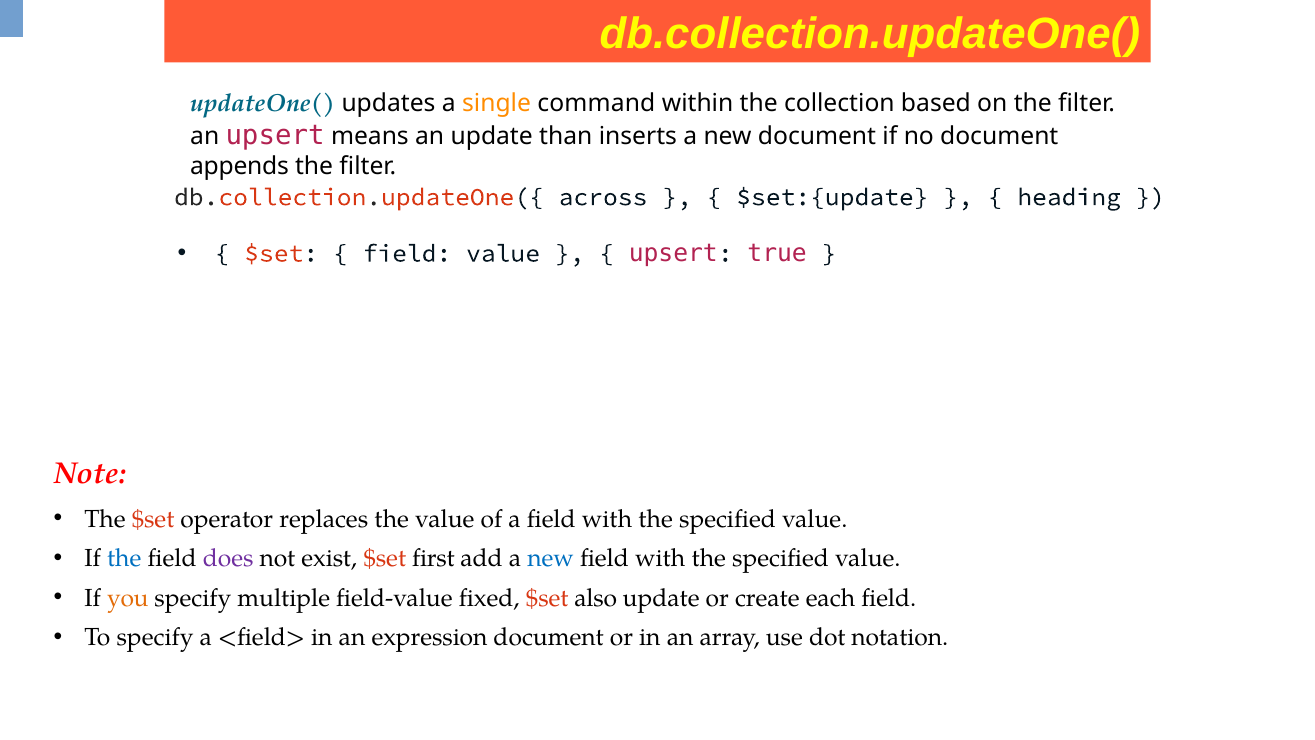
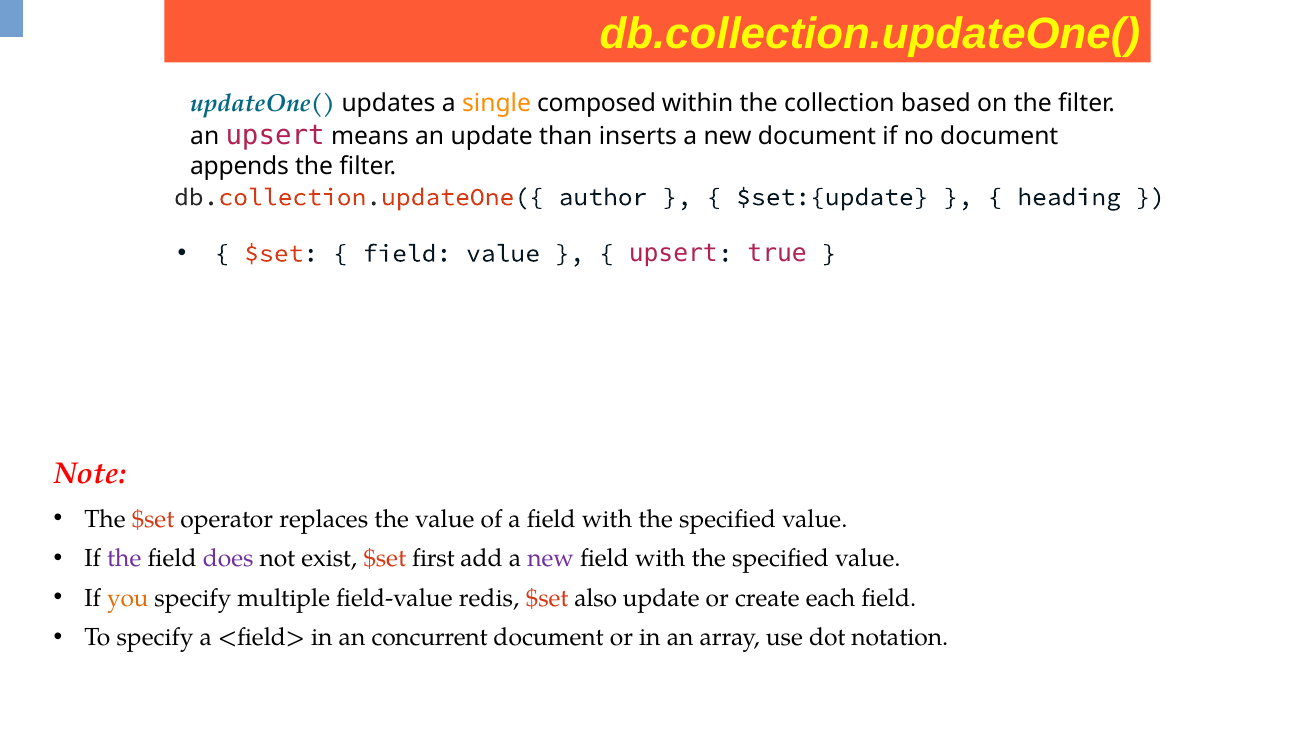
command: command -> composed (597, 104)
across: across -> author (603, 197)
the colour: blue -> purple (124, 558)
new colour: blue -> purple (551, 558)
fixed: fixed -> redis (489, 598)
expression: expression -> concurrent (430, 637)
